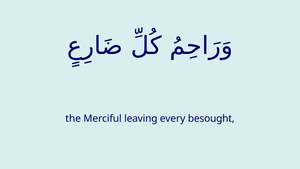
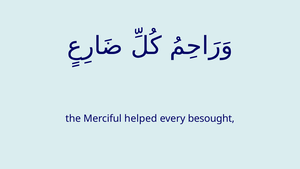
leaving: leaving -> helped (141, 118)
